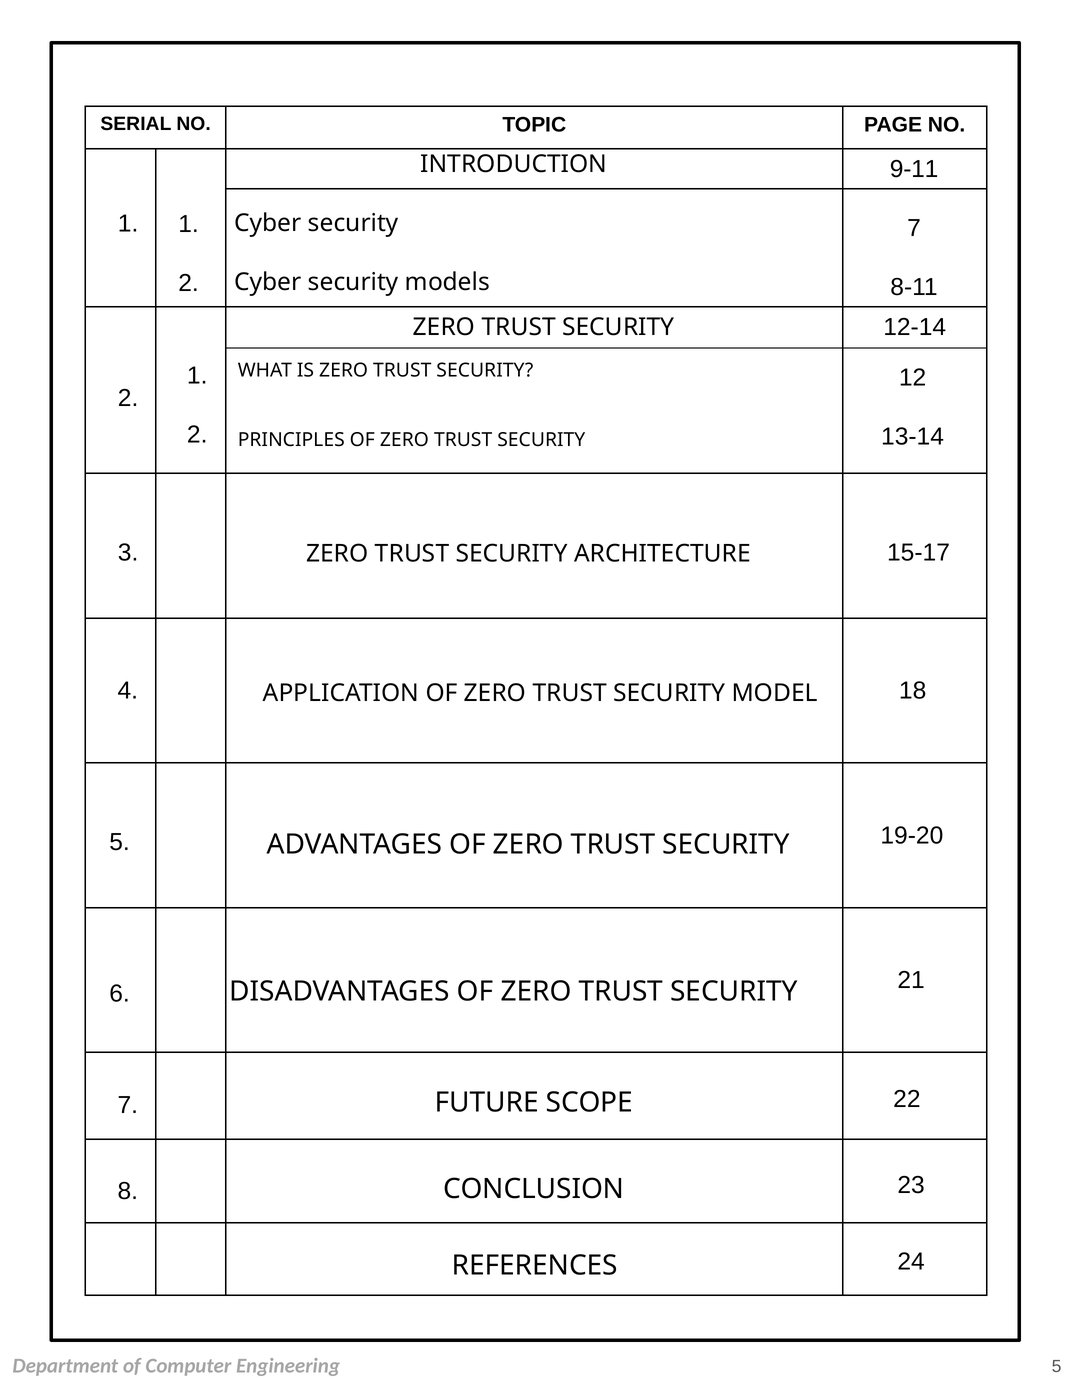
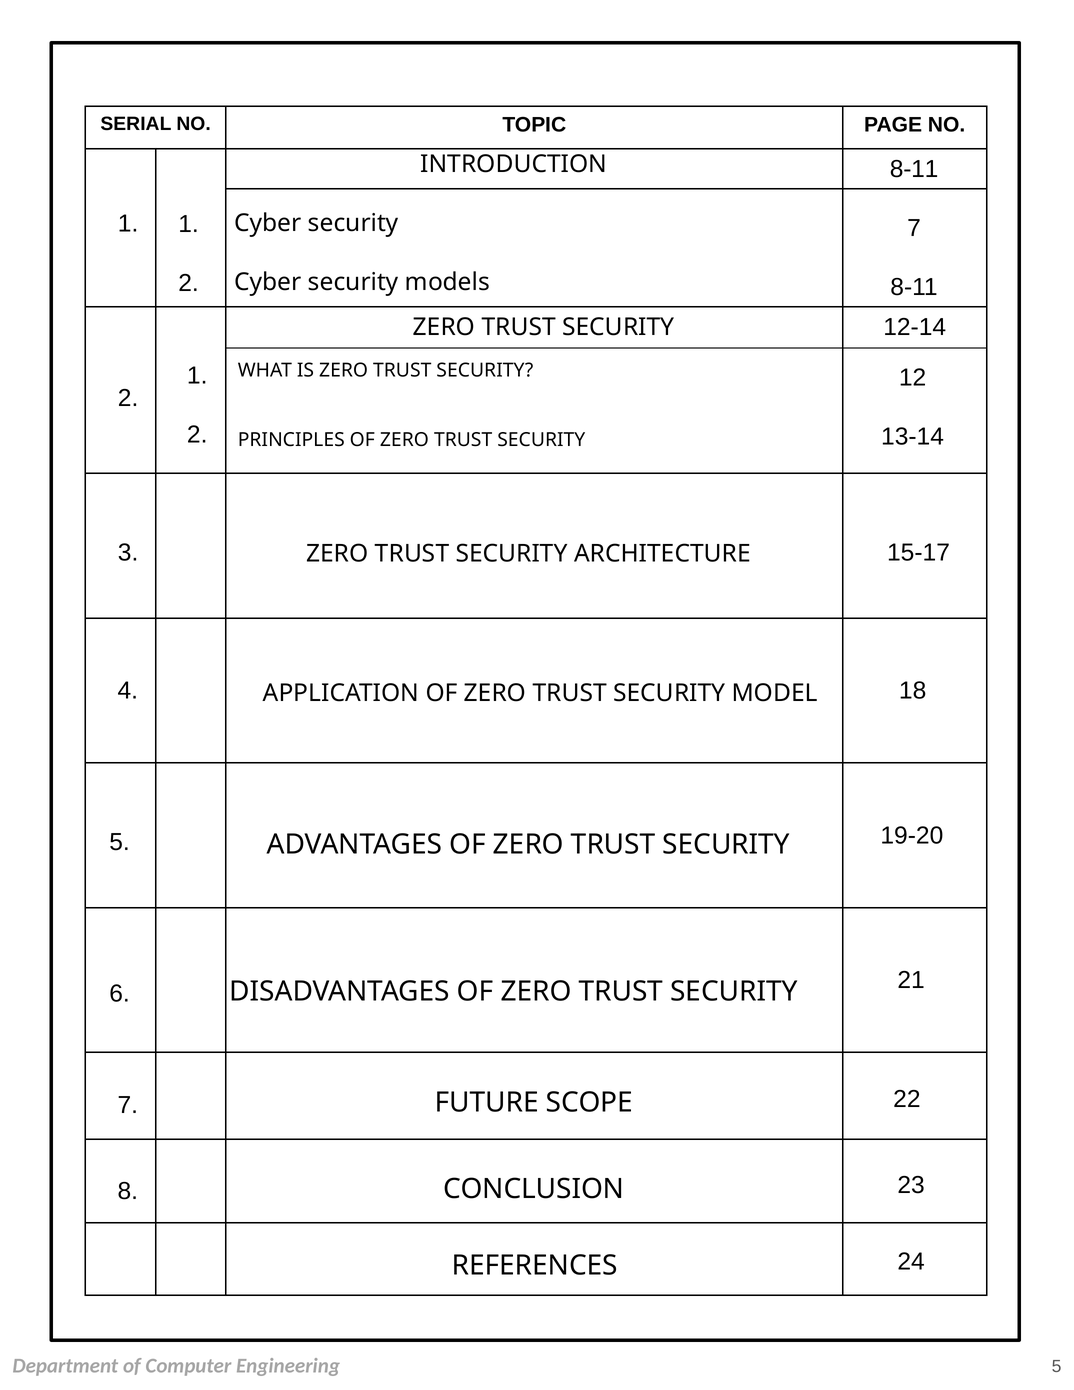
9-11: 9-11 -> 8-11 (914, 169)
